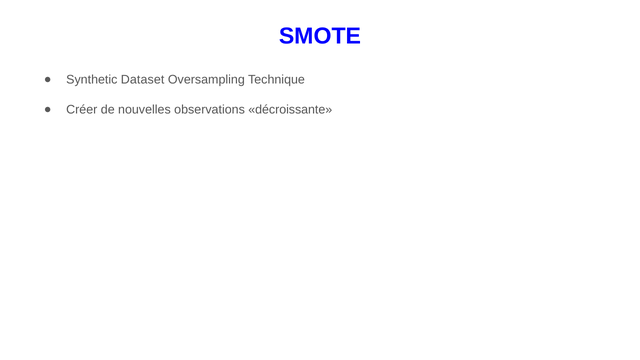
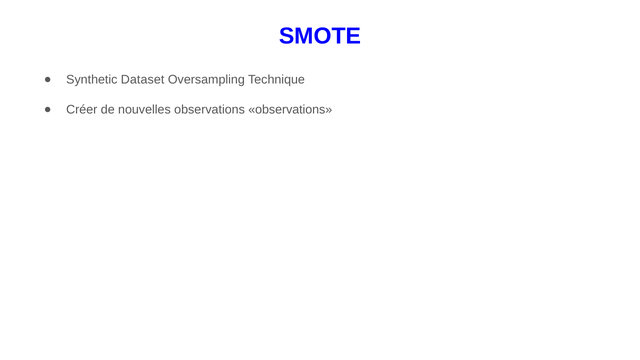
observations décroissante: décroissante -> observations (290, 110)
